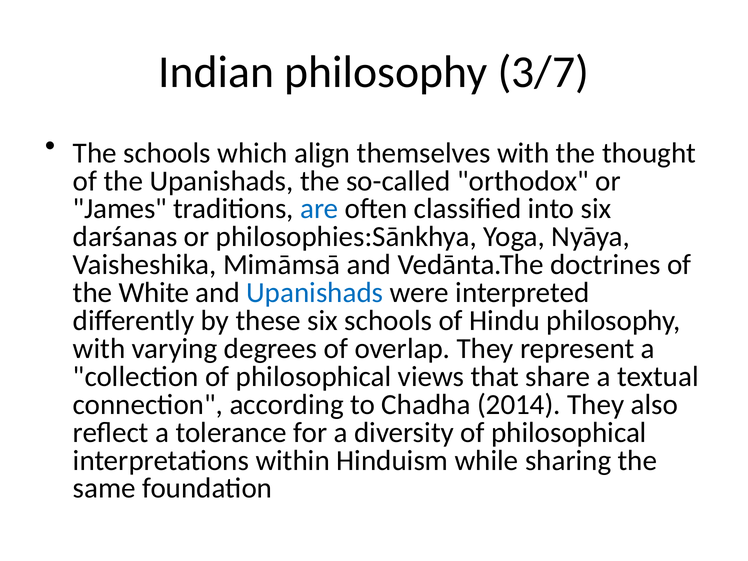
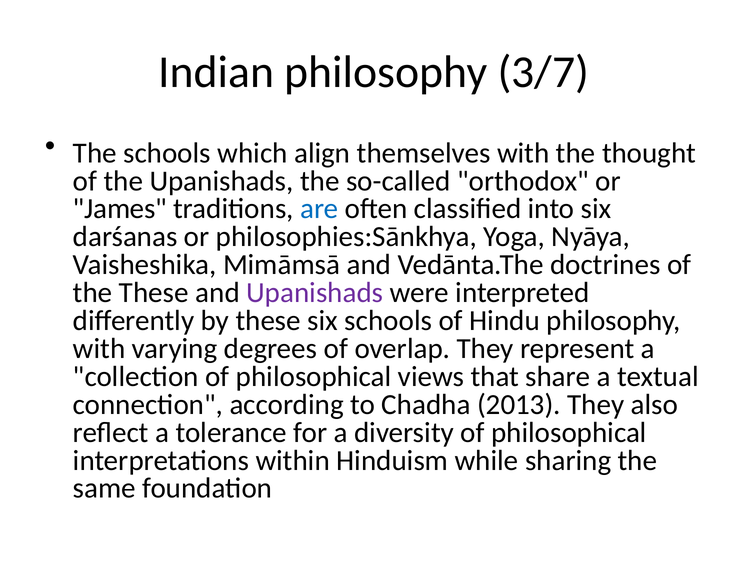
the White: White -> These (154, 293)
Upanishads colour: blue -> purple (315, 293)
2014: 2014 -> 2013 (519, 405)
